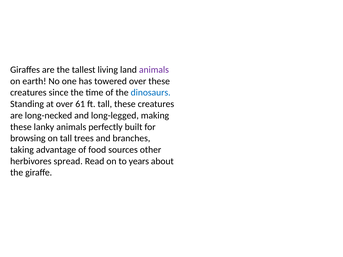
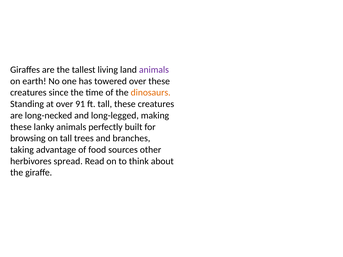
dinosaurs colour: blue -> orange (151, 93)
61: 61 -> 91 (80, 104)
years: years -> think (139, 161)
